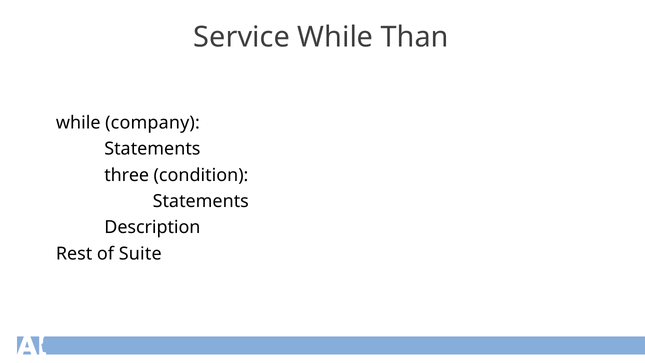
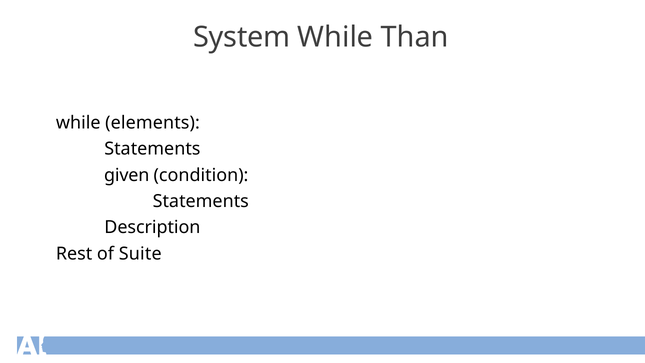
Service: Service -> System (242, 37)
company: company -> elements (153, 123)
three: three -> given (127, 175)
